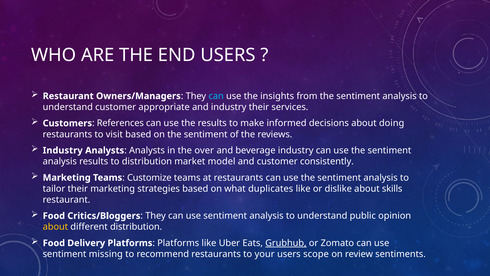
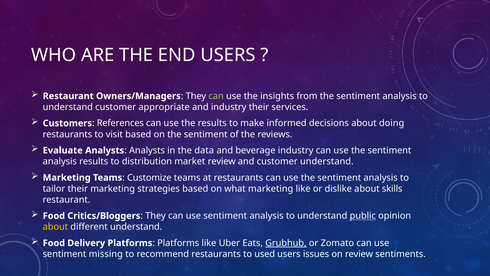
can colour: light blue -> light green (216, 96)
Industry: Industry -> Evaluate (63, 150)
over: over -> data (204, 150)
market model: model -> review (222, 161)
customer consistently: consistently -> understand (327, 161)
what duplicates: duplicates -> marketing (271, 188)
public underline: none -> present (363, 216)
different distribution: distribution -> understand (136, 227)
your: your -> used (265, 254)
scope: scope -> issues (316, 254)
